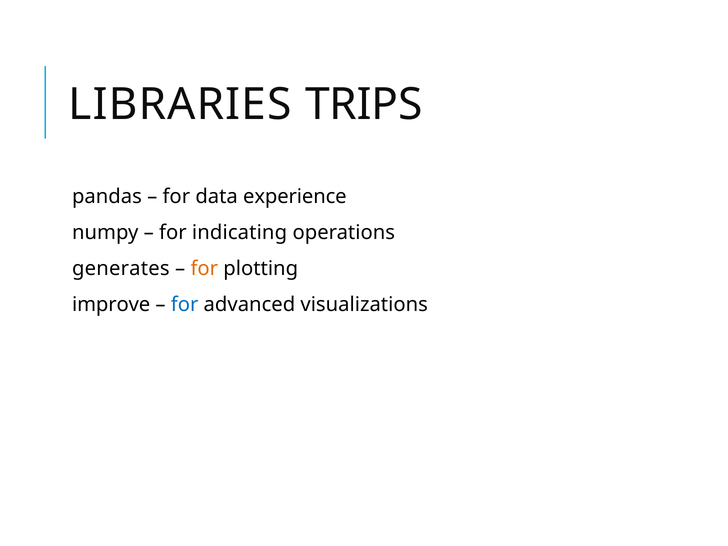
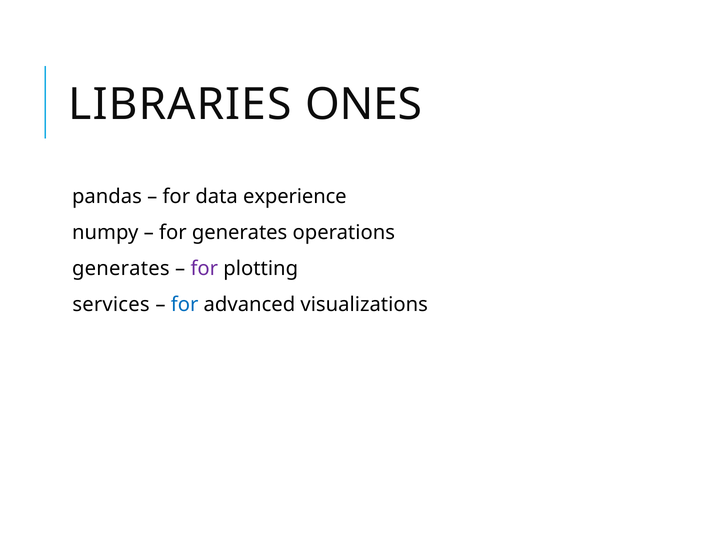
TRIPS: TRIPS -> ONES (364, 104)
for indicating: indicating -> generates (240, 232)
for colour: orange -> purple (204, 268)
improve: improve -> services (111, 304)
